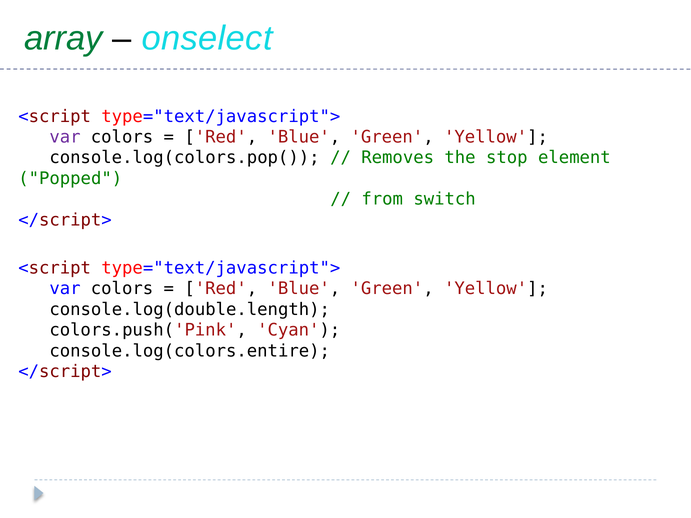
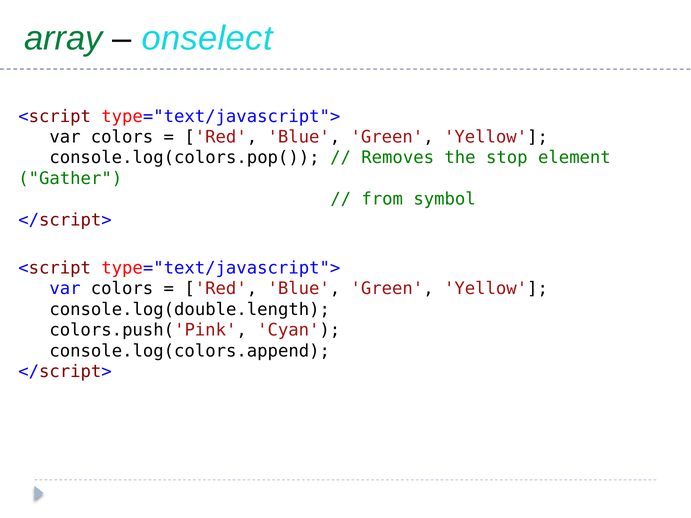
var colour: purple -> black (65, 137)
Popped: Popped -> Gather (70, 179)
switch: switch -> symbol (445, 199)
console.log(colors.entire: console.log(colors.entire -> console.log(colors.append (190, 351)
